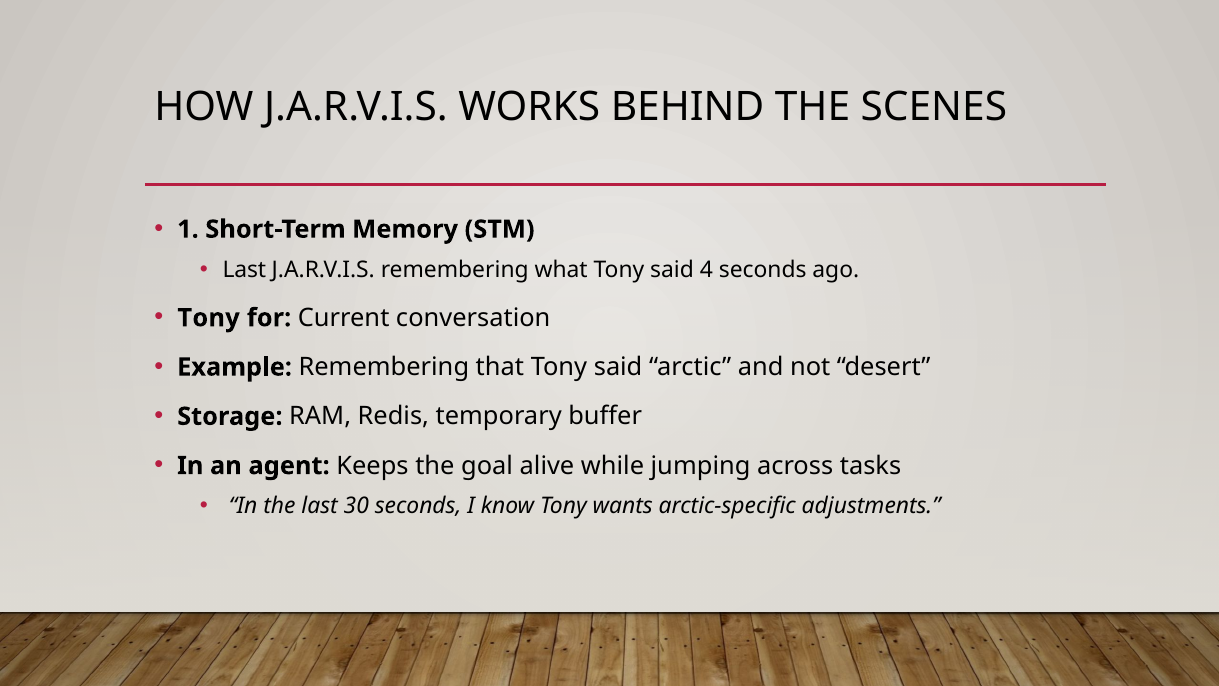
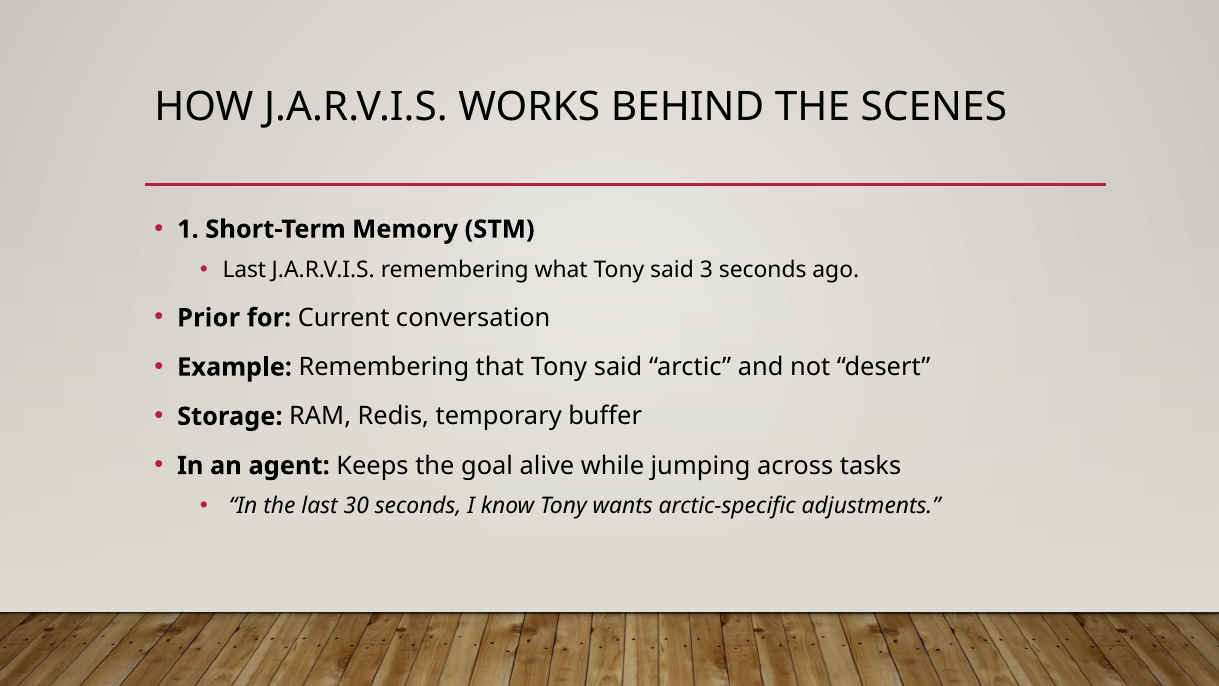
4: 4 -> 3 (706, 270)
Tony: Tony -> Prior (209, 318)
